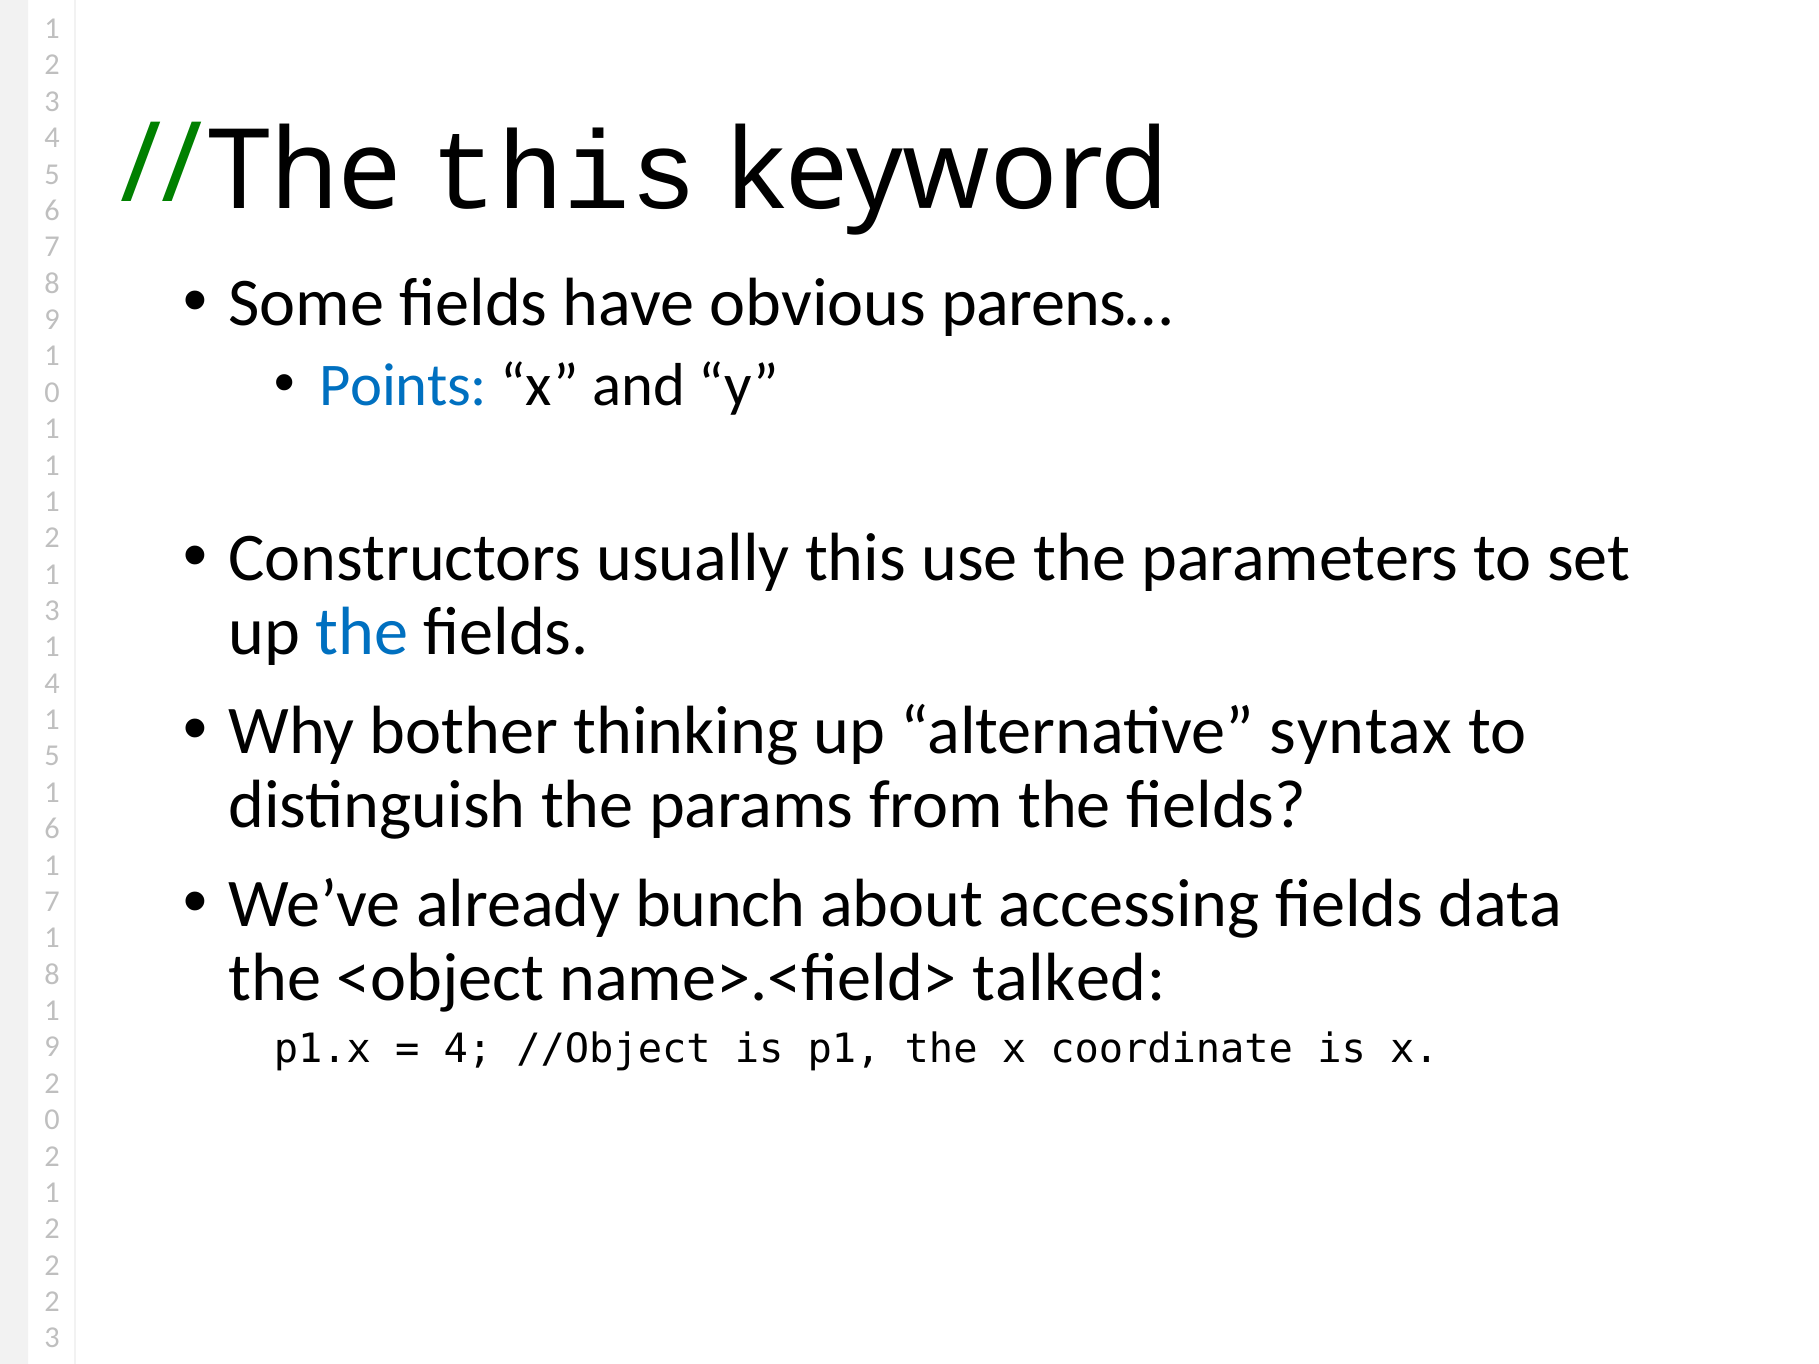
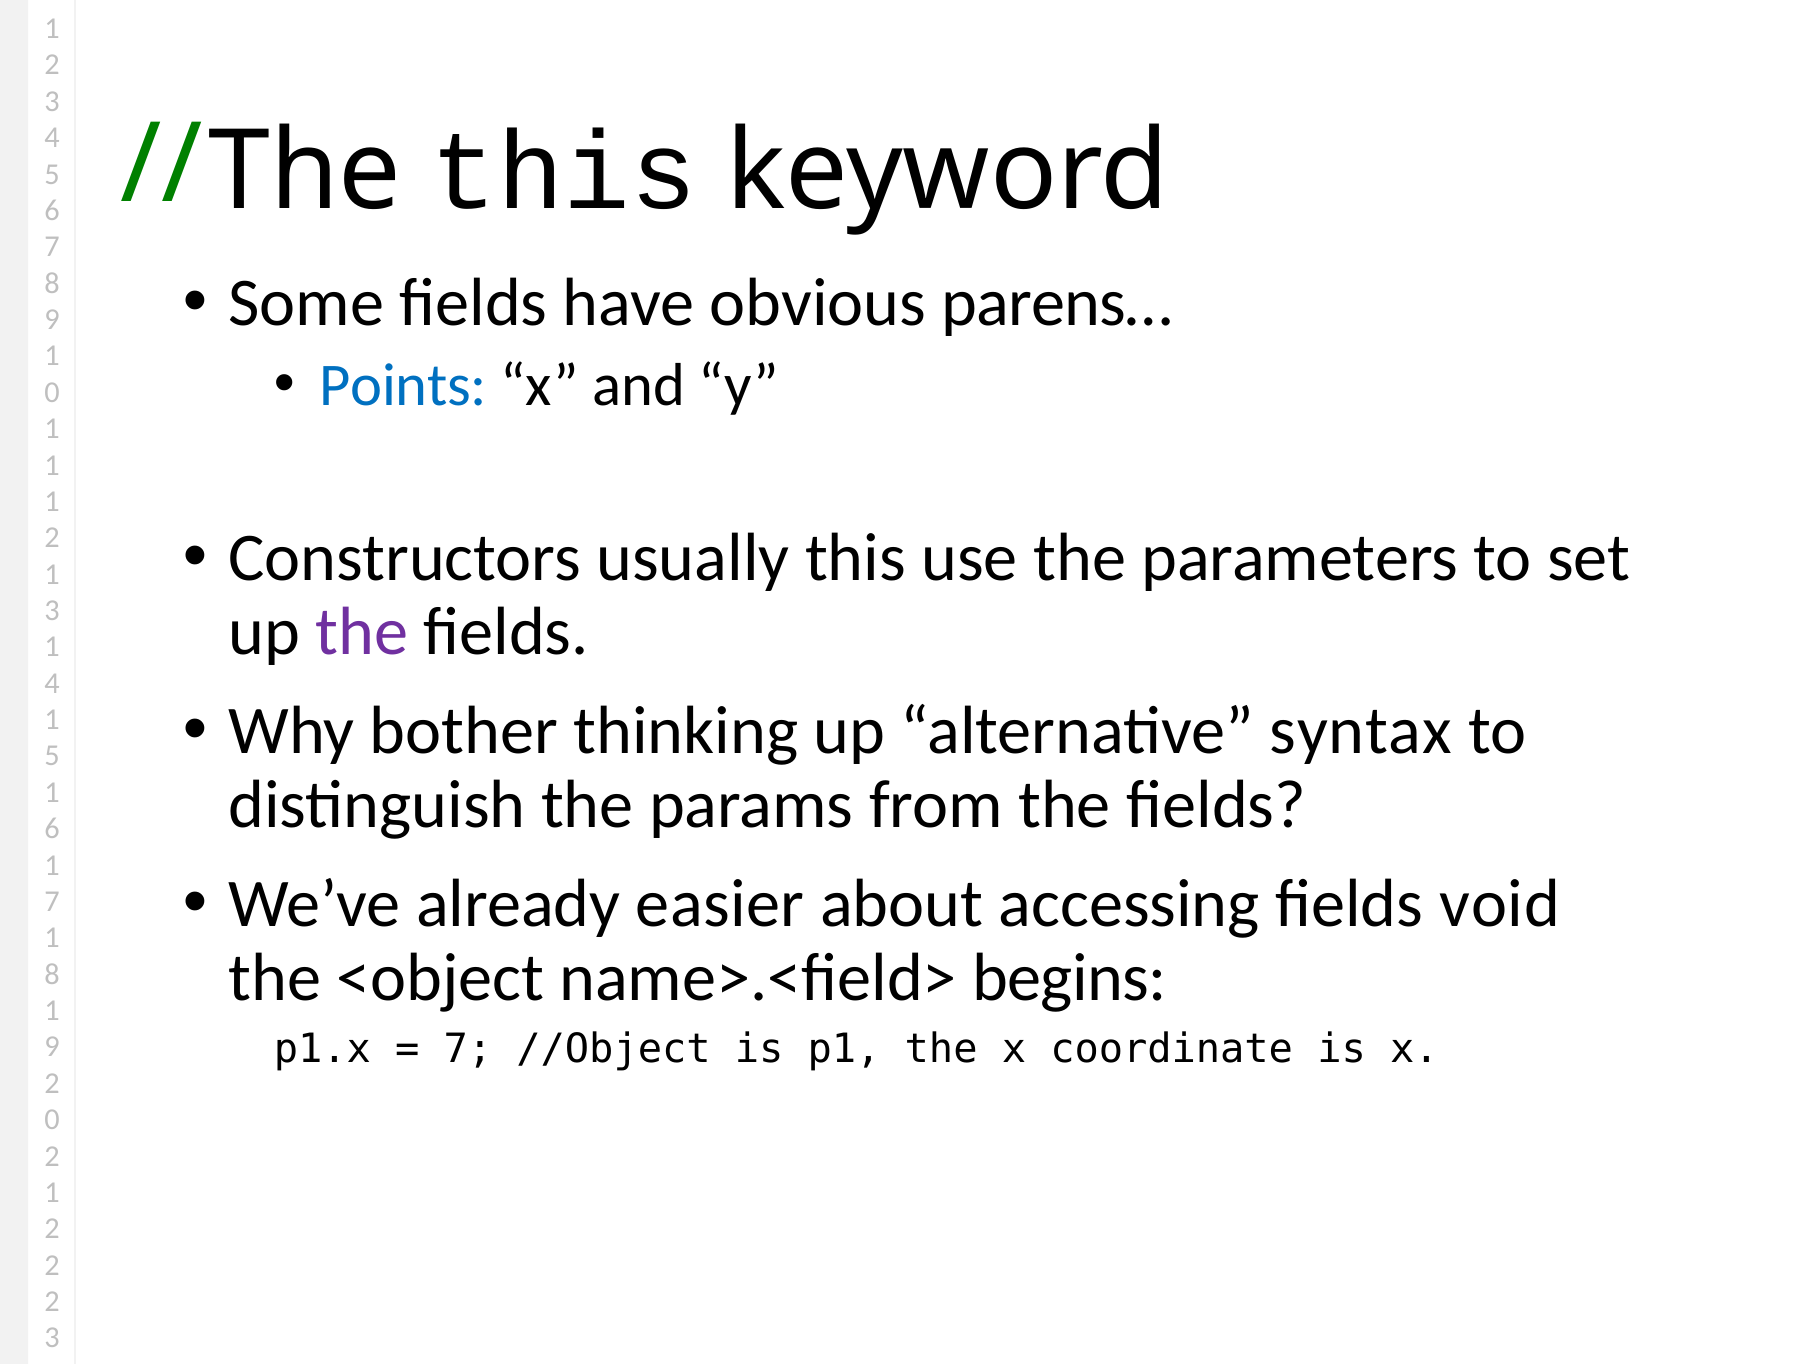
the colour: blue -> purple (362, 632)
bunch: bunch -> easier (720, 904)
data: data -> void (1500, 904)
talked: talked -> begins (1069, 978)
4: 4 -> 7 (468, 1049)
